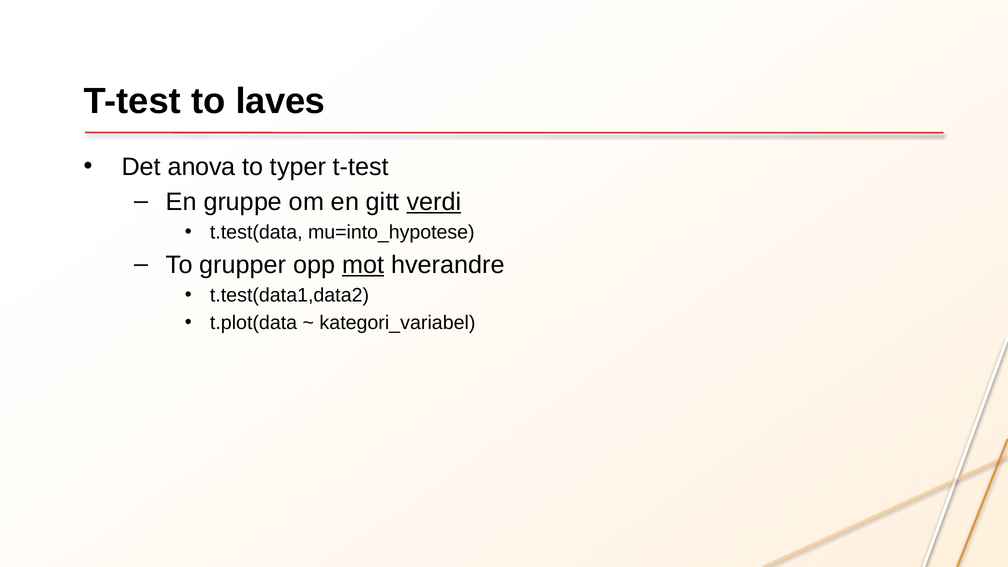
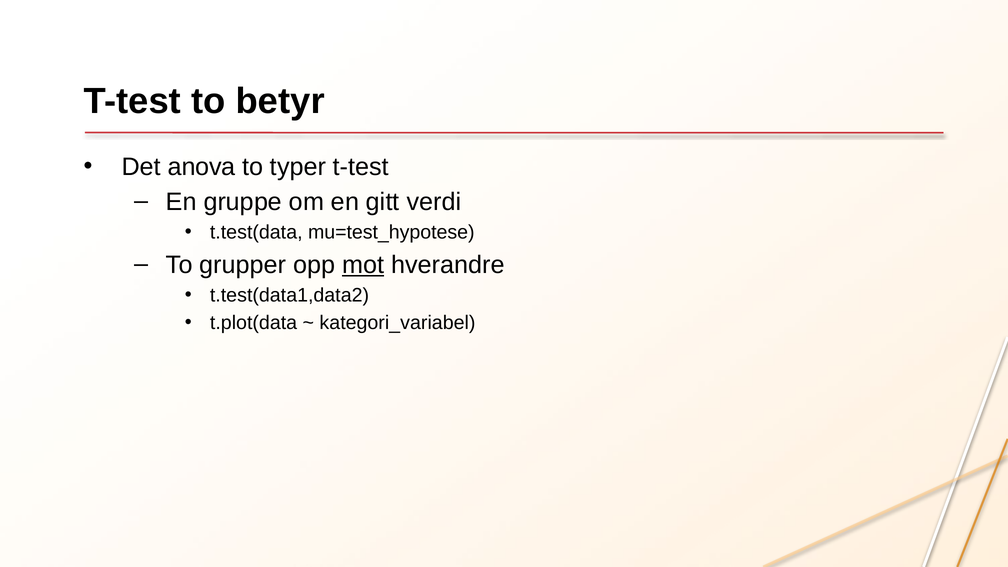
laves: laves -> betyr (280, 101)
verdi underline: present -> none (434, 202)
mu=into_hypotese: mu=into_hypotese -> mu=test_hypotese (391, 232)
